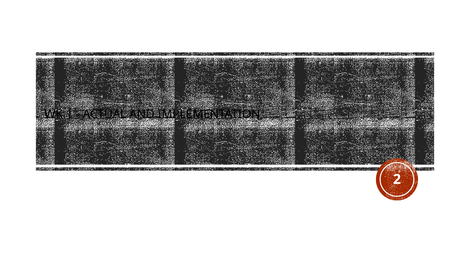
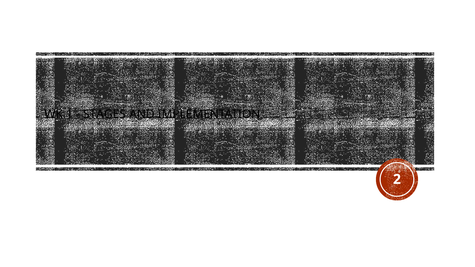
ACTUAL: ACTUAL -> STAGES (104, 114)
